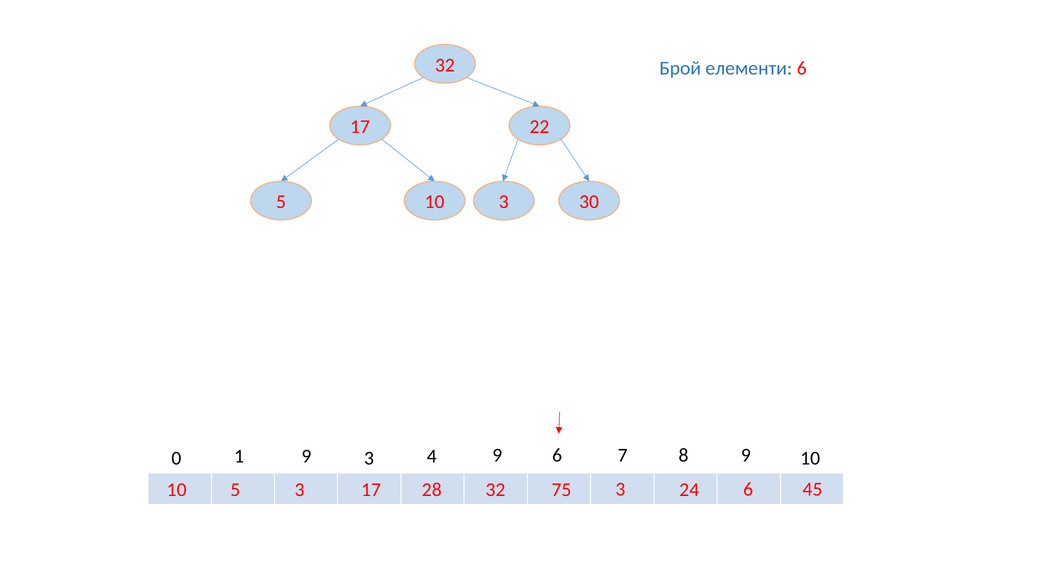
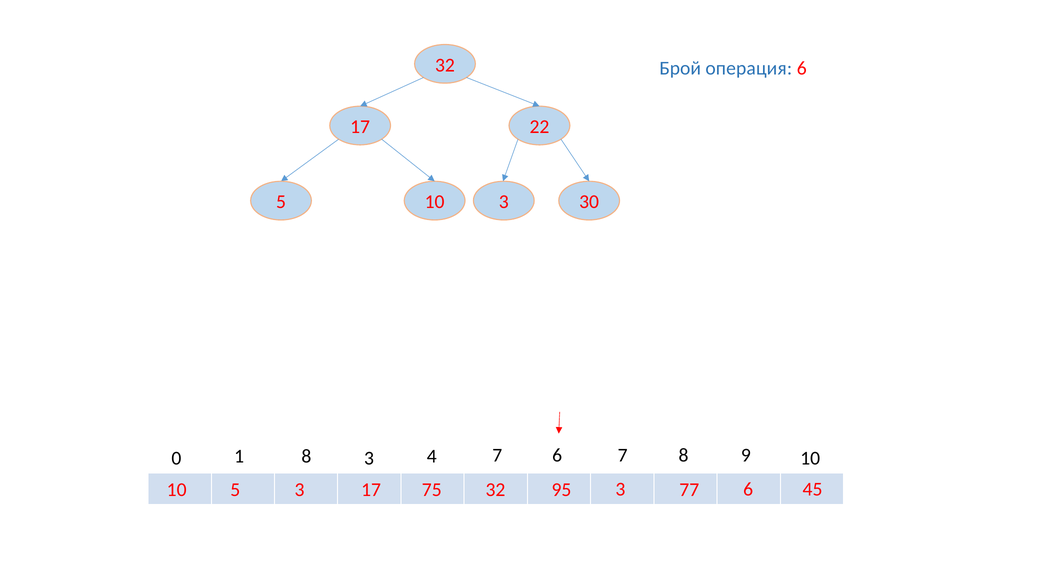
елементи: елементи -> операция (749, 69)
1 9: 9 -> 8 (306, 457)
4 9: 9 -> 7 (497, 456)
24: 24 -> 77 (689, 490)
28: 28 -> 75 (432, 490)
75: 75 -> 95 (561, 490)
